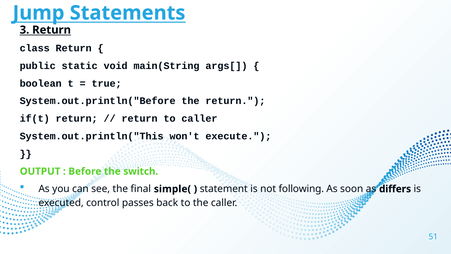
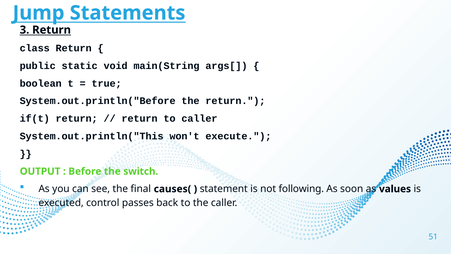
simple(: simple( -> causes( (172, 189)
differs: differs -> values (395, 189)
